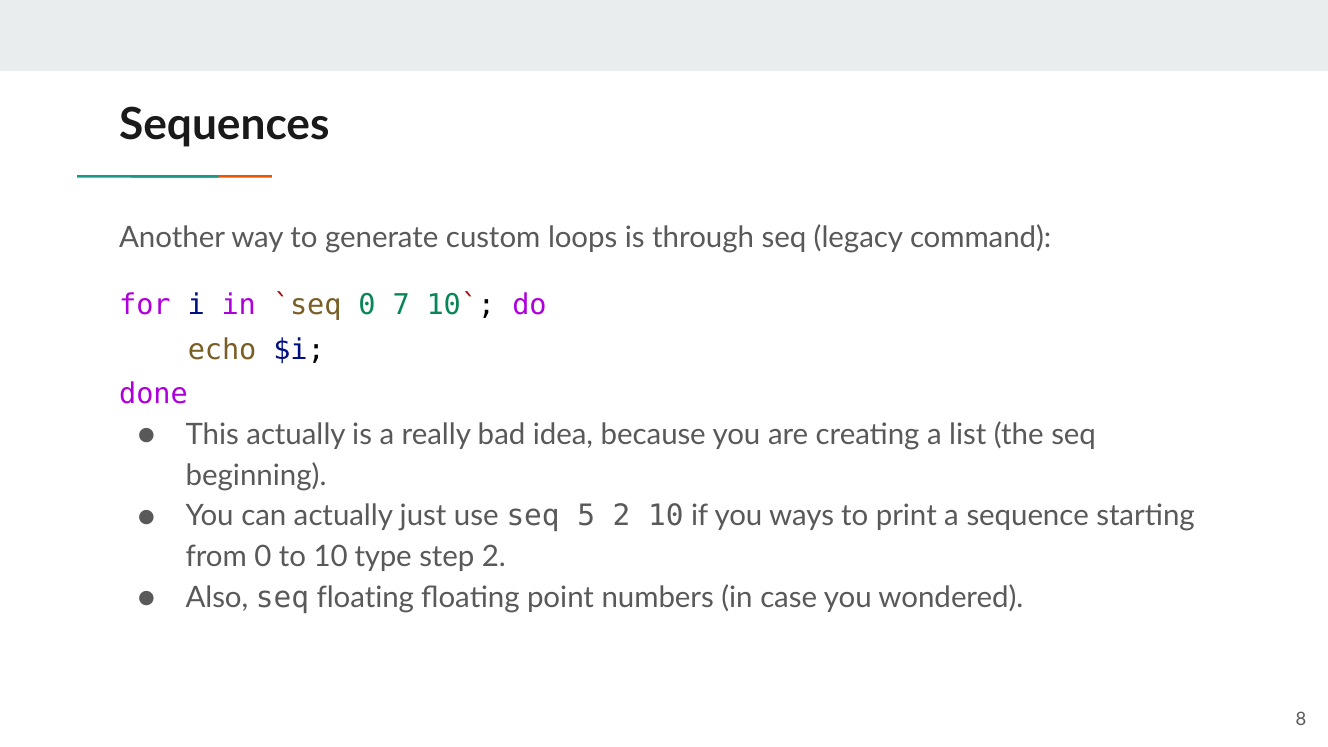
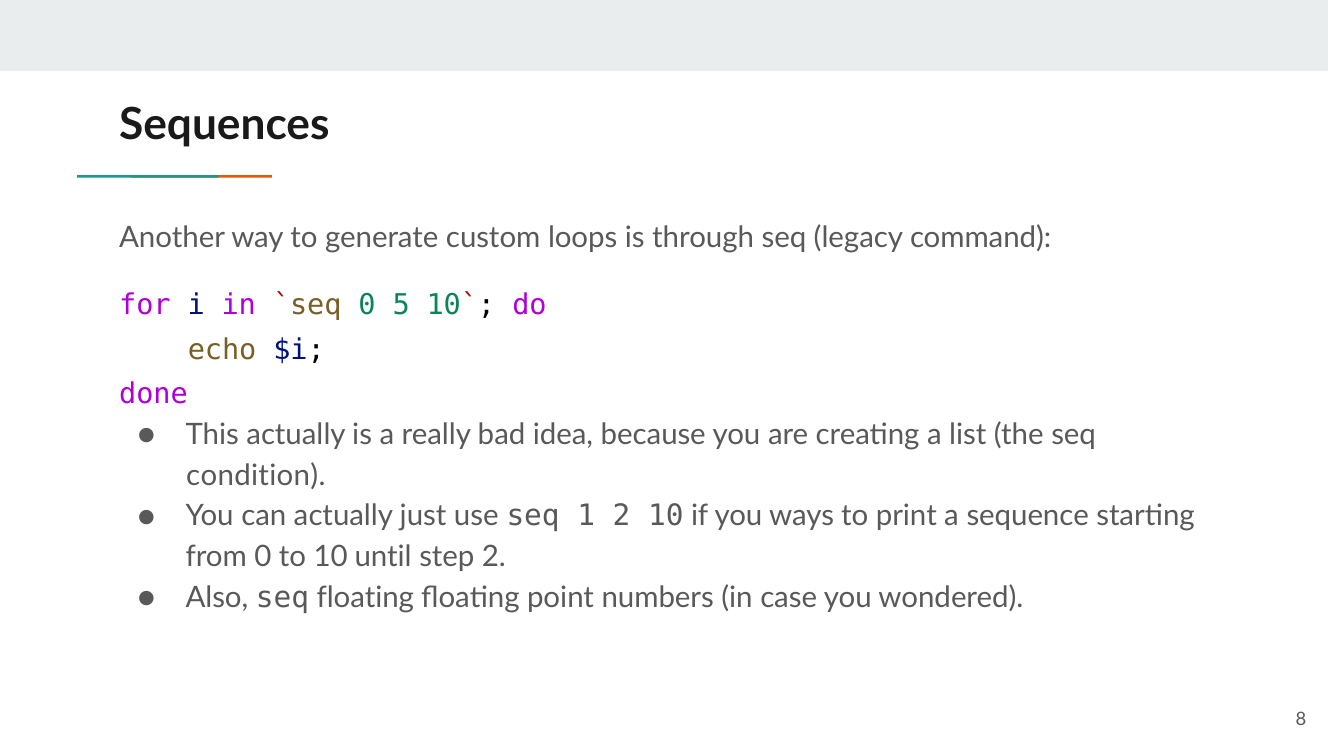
7: 7 -> 5 (401, 305)
beginning: beginning -> condition (256, 476)
5: 5 -> 1 (586, 516)
type: type -> until (383, 557)
